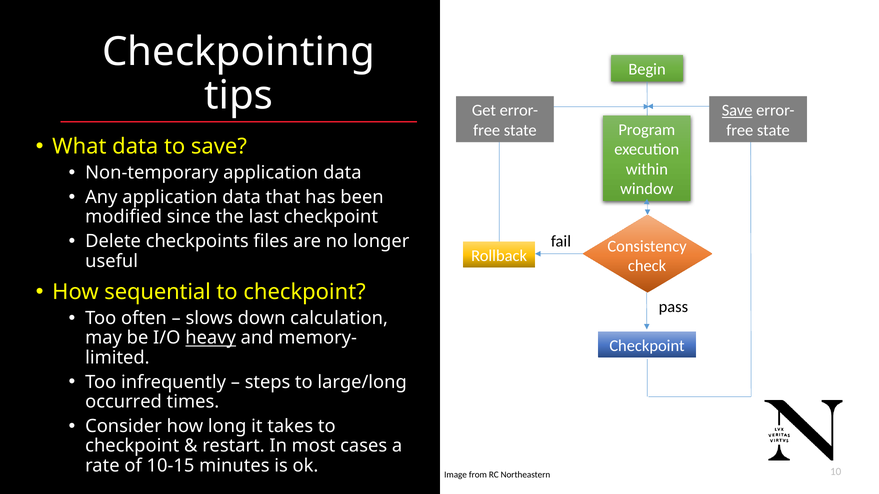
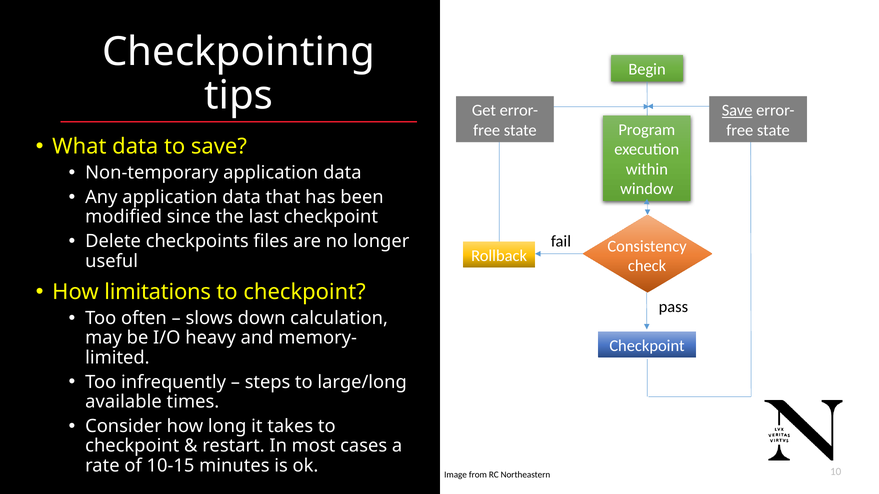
sequential: sequential -> limitations (158, 292)
heavy underline: present -> none (211, 338)
occurred: occurred -> available (124, 402)
